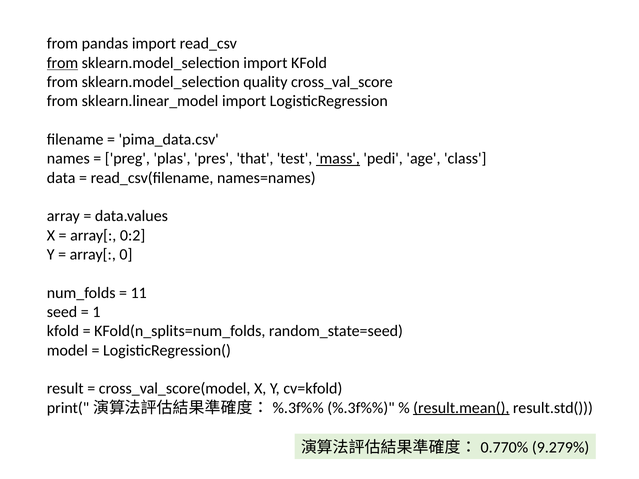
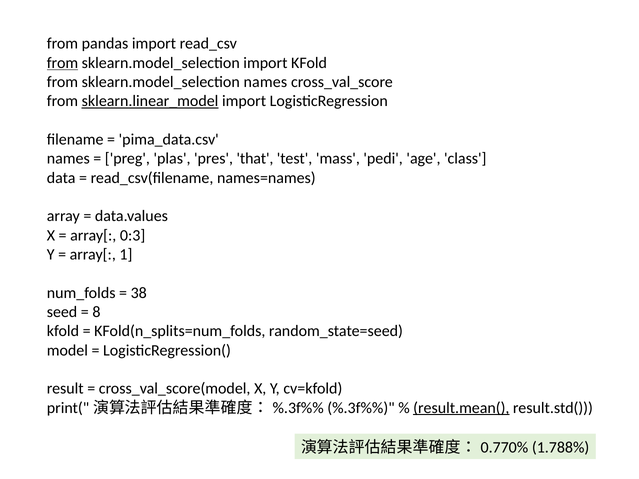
sklearn.model_selection quality: quality -> names (265, 82)
sklearn.linear_model underline: none -> present (150, 101)
mass underline: present -> none (338, 159)
0:2: 0:2 -> 0:3 (133, 235)
0: 0 -> 1 (126, 255)
11: 11 -> 38 (139, 293)
1: 1 -> 8 (96, 312)
9.279%: 9.279% -> 1.788% (561, 448)
